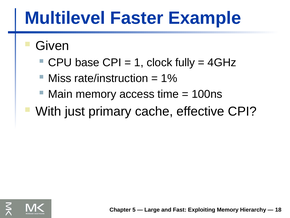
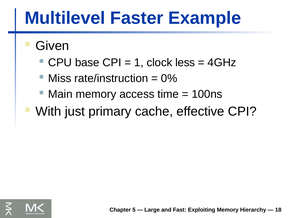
fully: fully -> less (185, 62)
1%: 1% -> 0% (169, 78)
